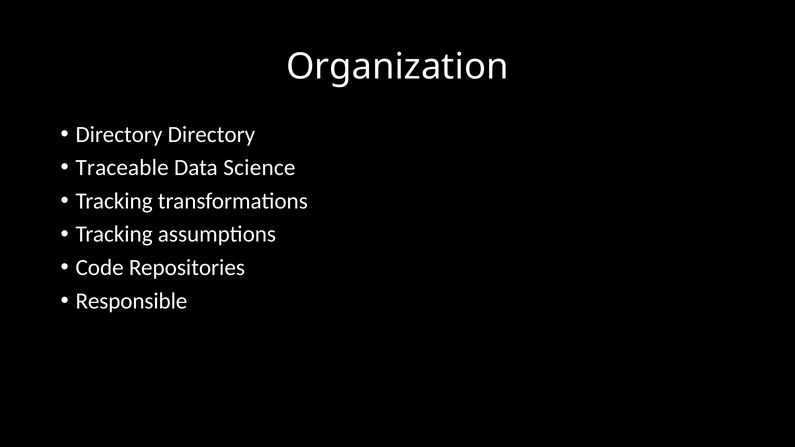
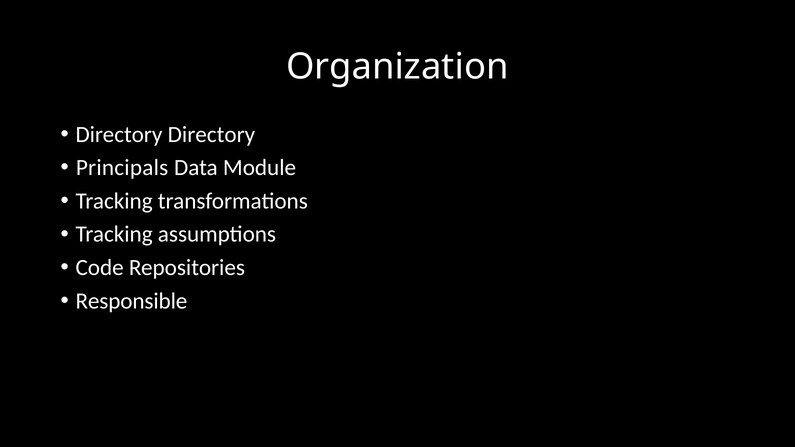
Traceable: Traceable -> Principals (122, 168)
Science: Science -> Module (260, 168)
